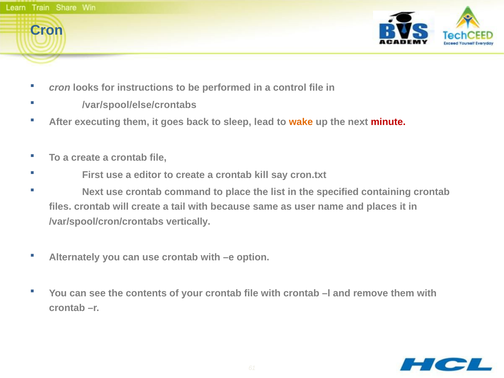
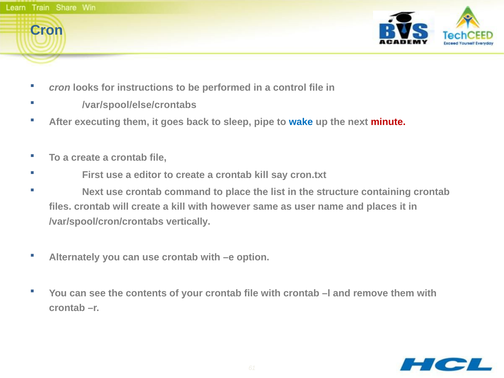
lead: lead -> pipe (264, 122)
wake colour: orange -> blue (301, 122)
specified: specified -> structure (338, 192)
a tail: tail -> kill (178, 207)
because: because -> however (230, 207)
